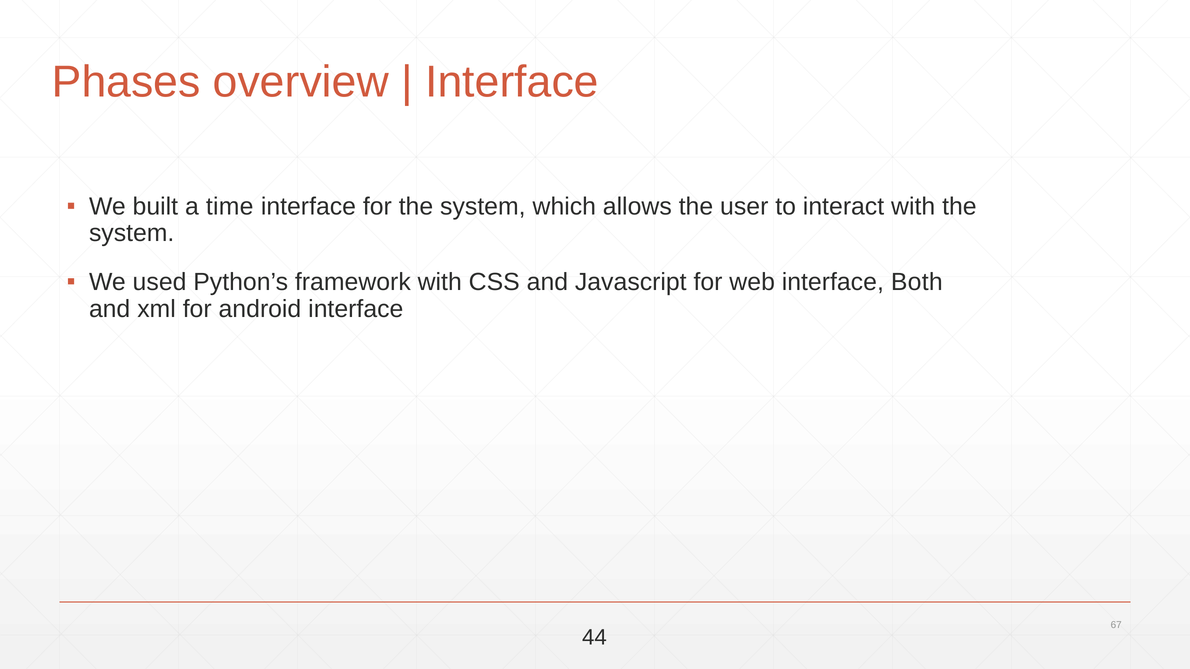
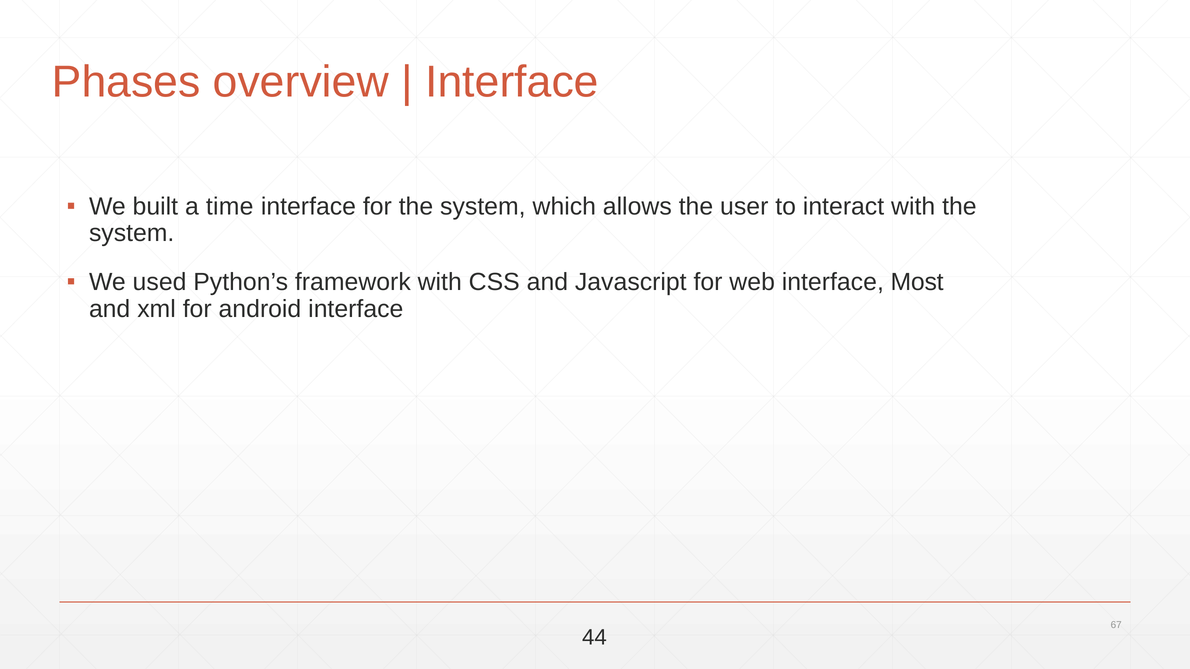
Both: Both -> Most (917, 282)
